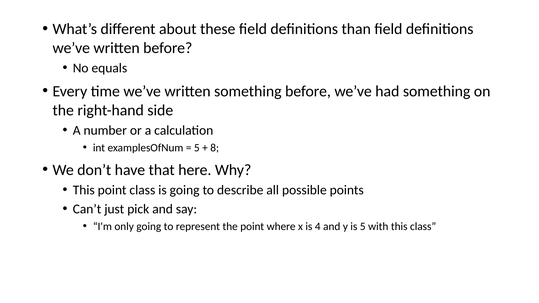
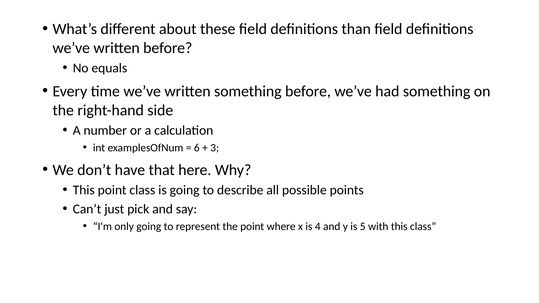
5: 5 -> 6 (197, 148)
8: 8 -> 3 (215, 148)
